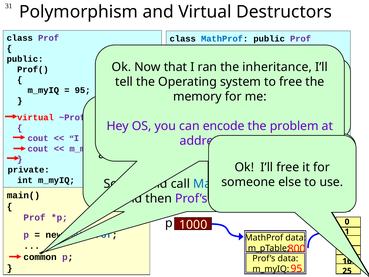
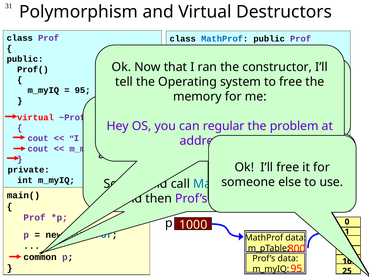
inheritance: inheritance -> constructor (277, 67)
encode: encode -> regular (224, 126)
